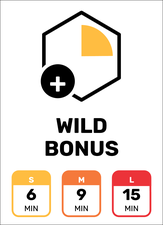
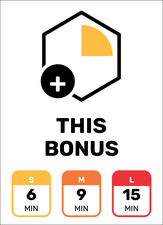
WILD: WILD -> THIS (81, 126)
